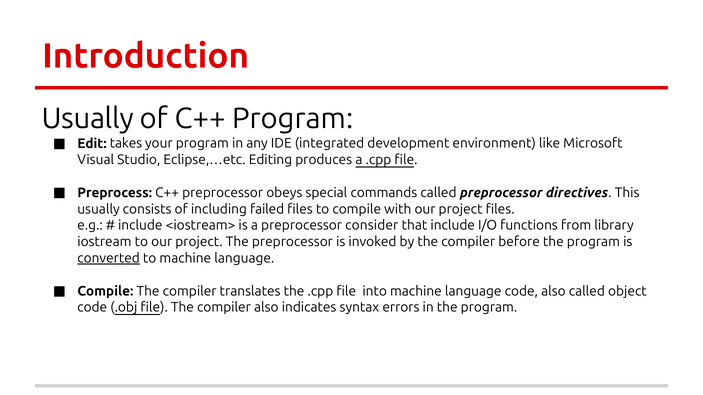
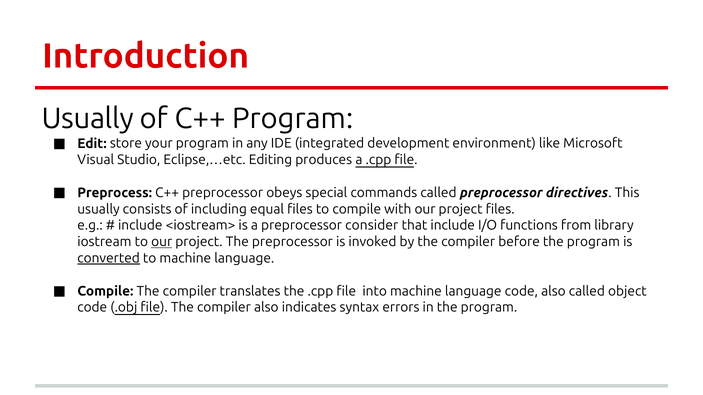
takes: takes -> store (126, 144)
failed: failed -> equal (267, 209)
our underline: none -> present (162, 242)
